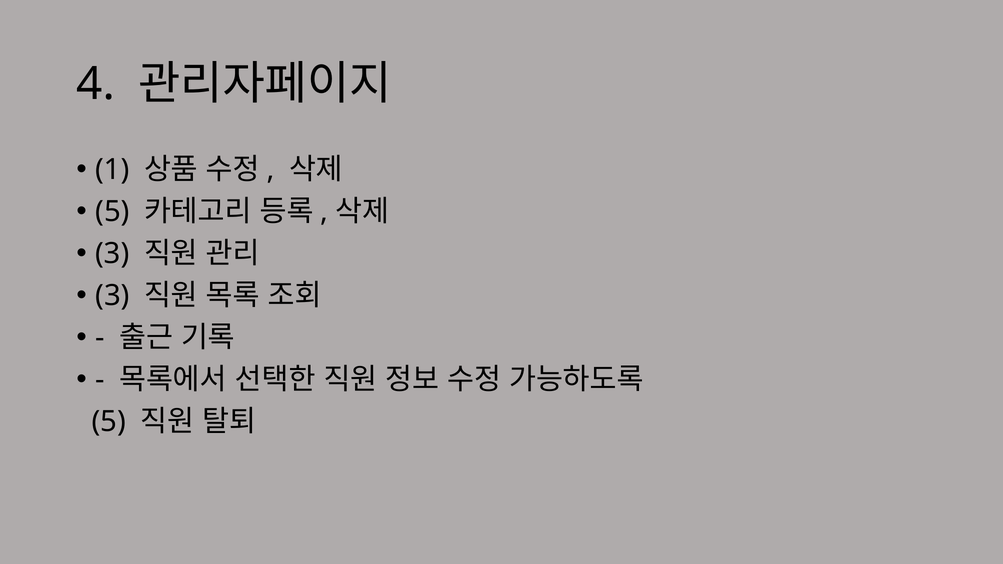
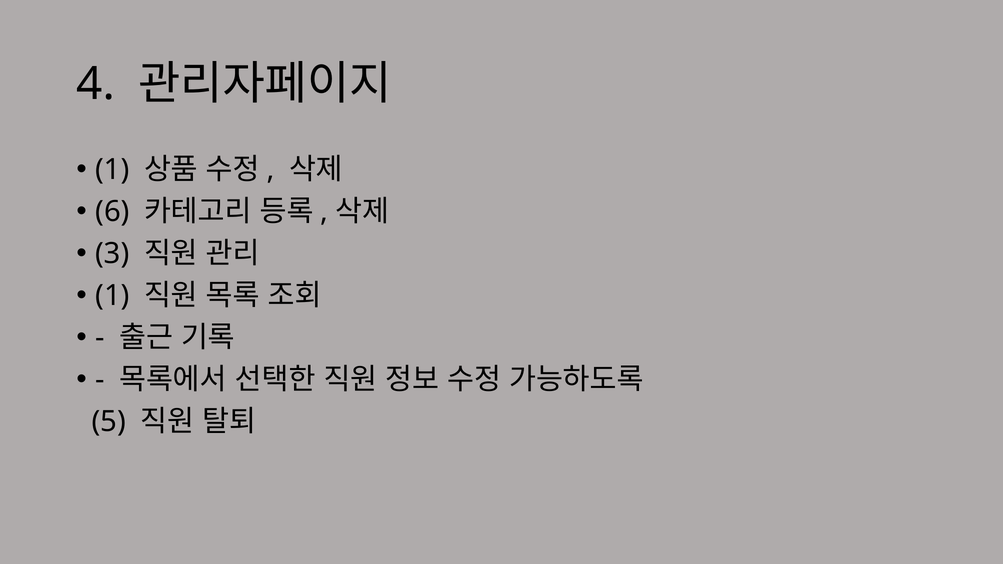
5: 5 -> 6 (112, 212)
3: 3 -> 1 (112, 296)
